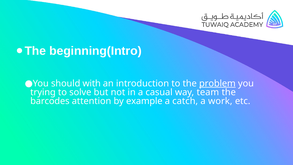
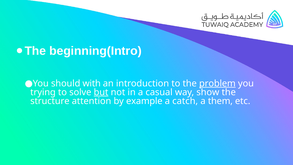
but underline: none -> present (101, 92)
team: team -> show (208, 92)
barcodes: barcodes -> structure (50, 101)
work: work -> them (220, 101)
